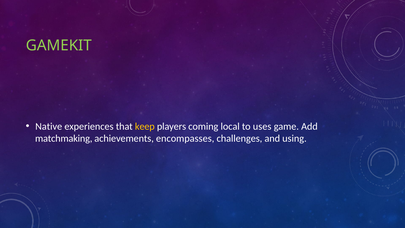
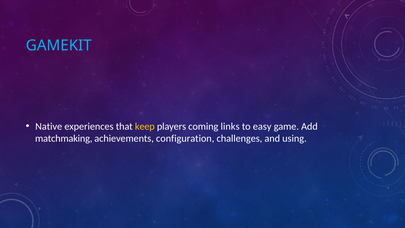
GAMEKIT colour: light green -> light blue (59, 45)
local: local -> links (230, 126)
uses: uses -> easy (262, 126)
encompasses: encompasses -> configuration (185, 139)
